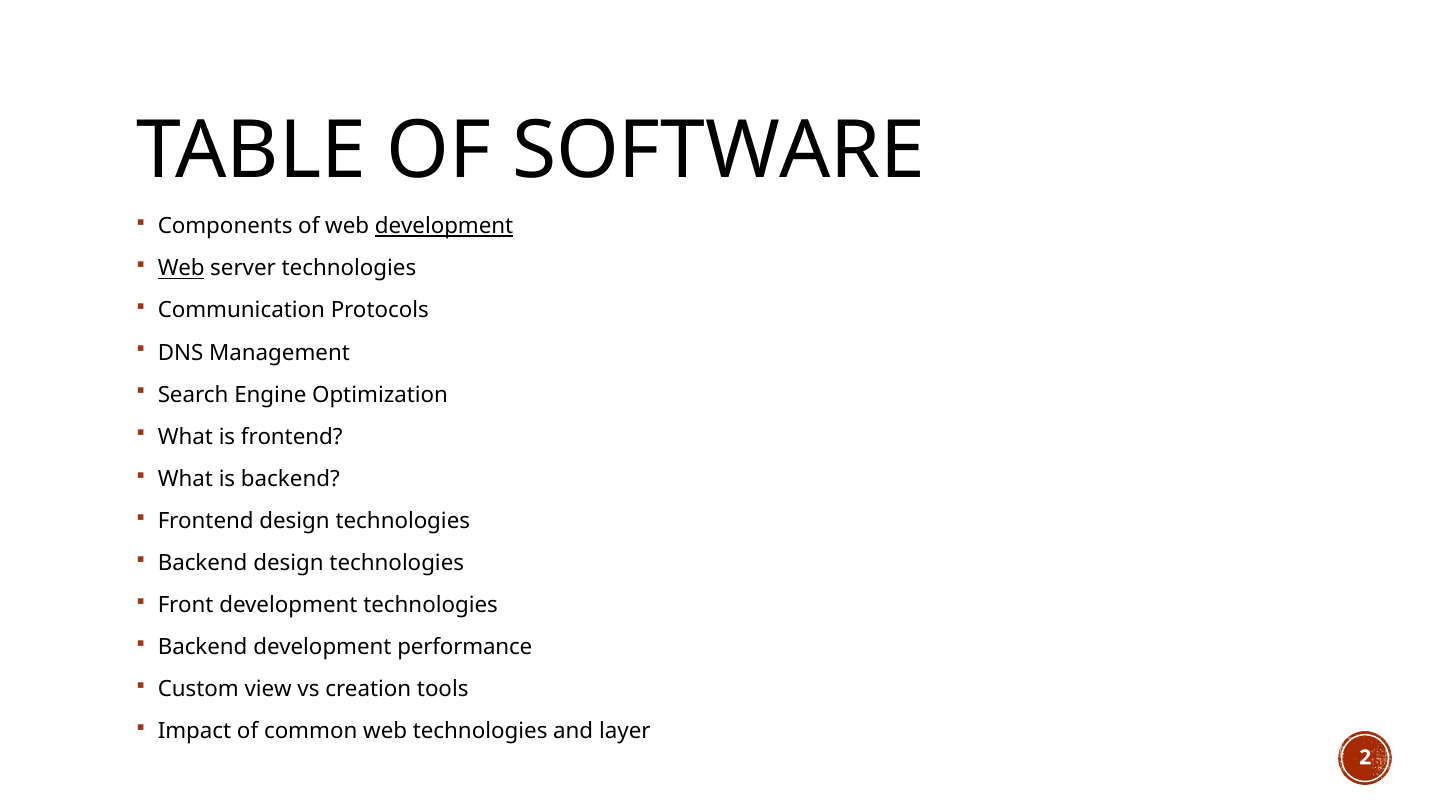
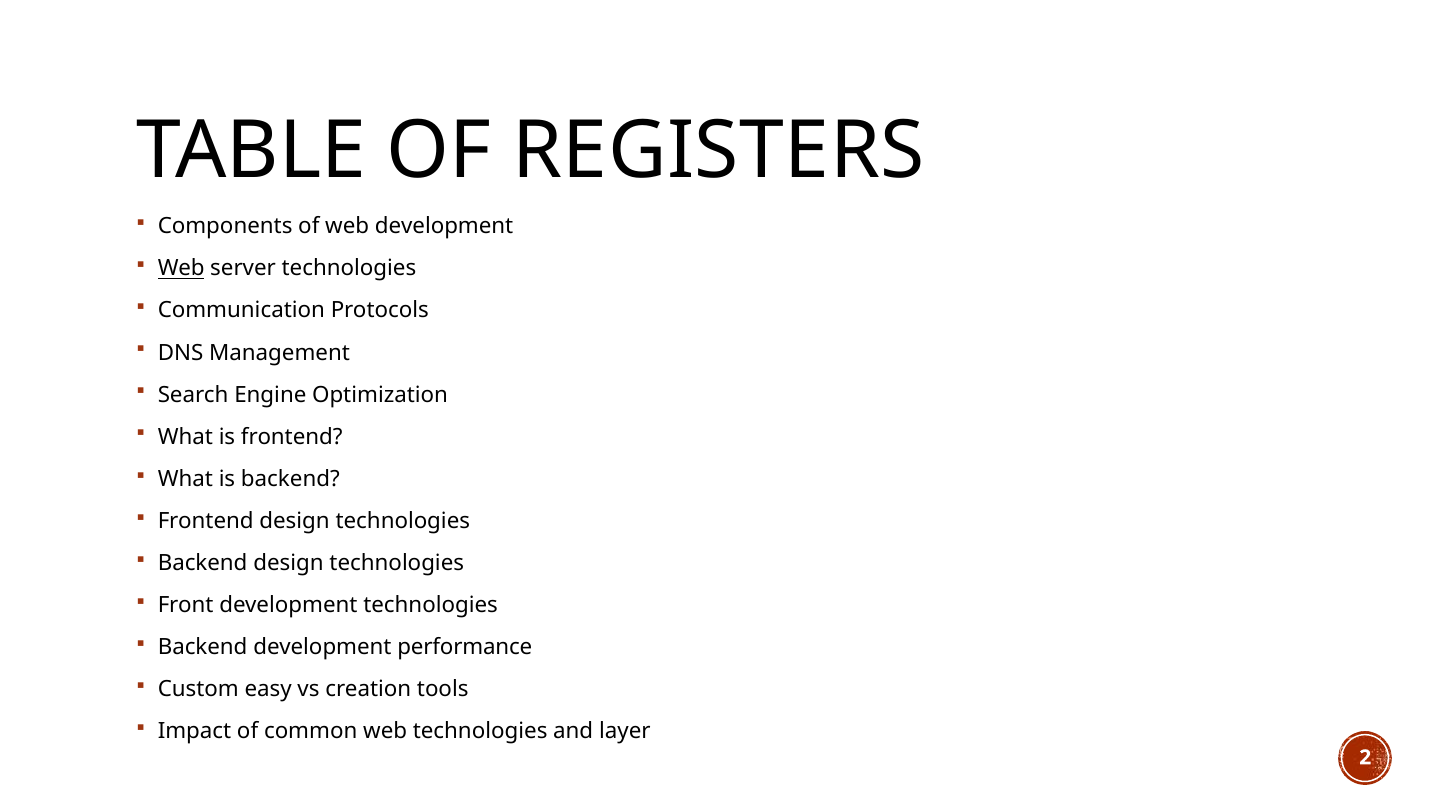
SOFTWARE: SOFTWARE -> REGISTERS (719, 151)
development underline: present -> none (444, 226)
view: view -> easy (268, 689)
